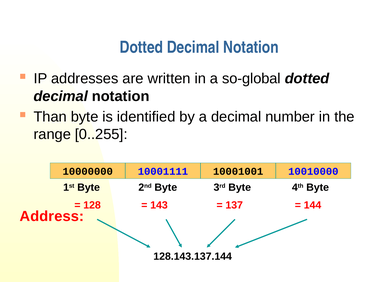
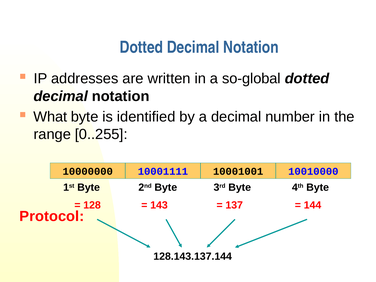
Than: Than -> What (50, 117)
Address: Address -> Protocol (52, 216)
